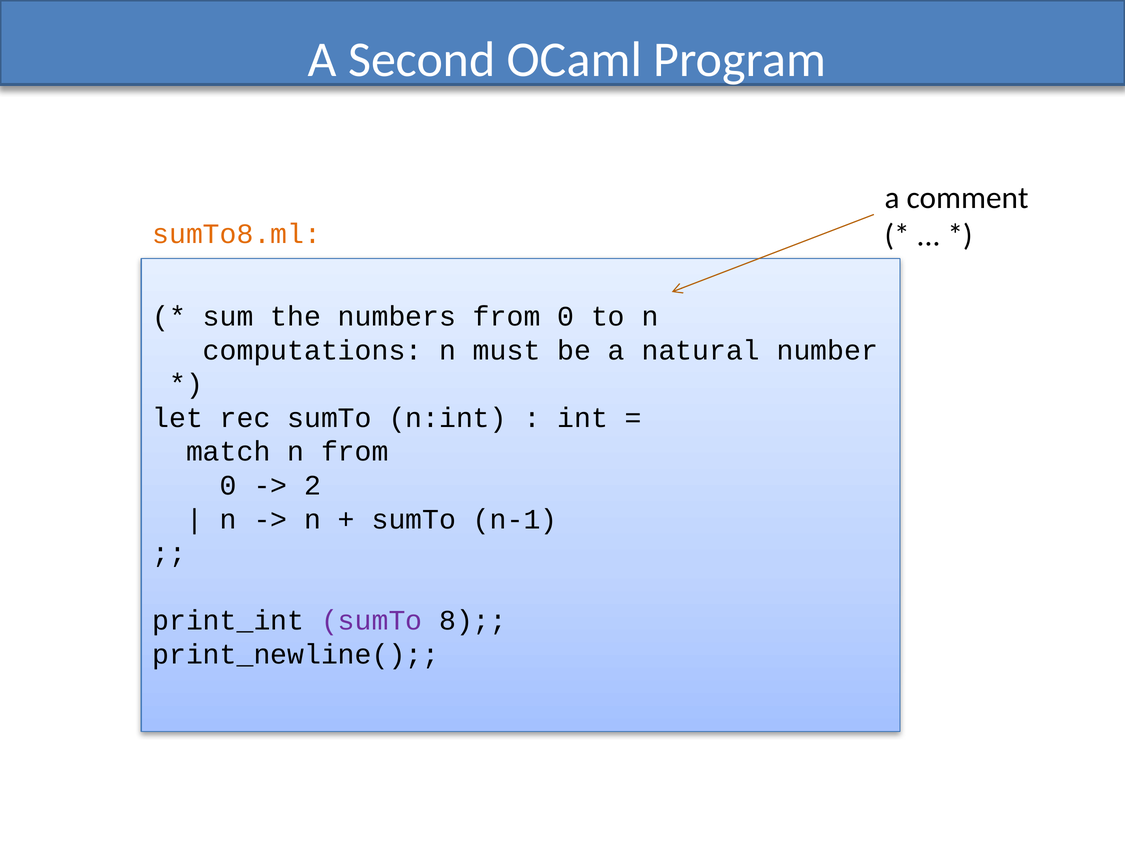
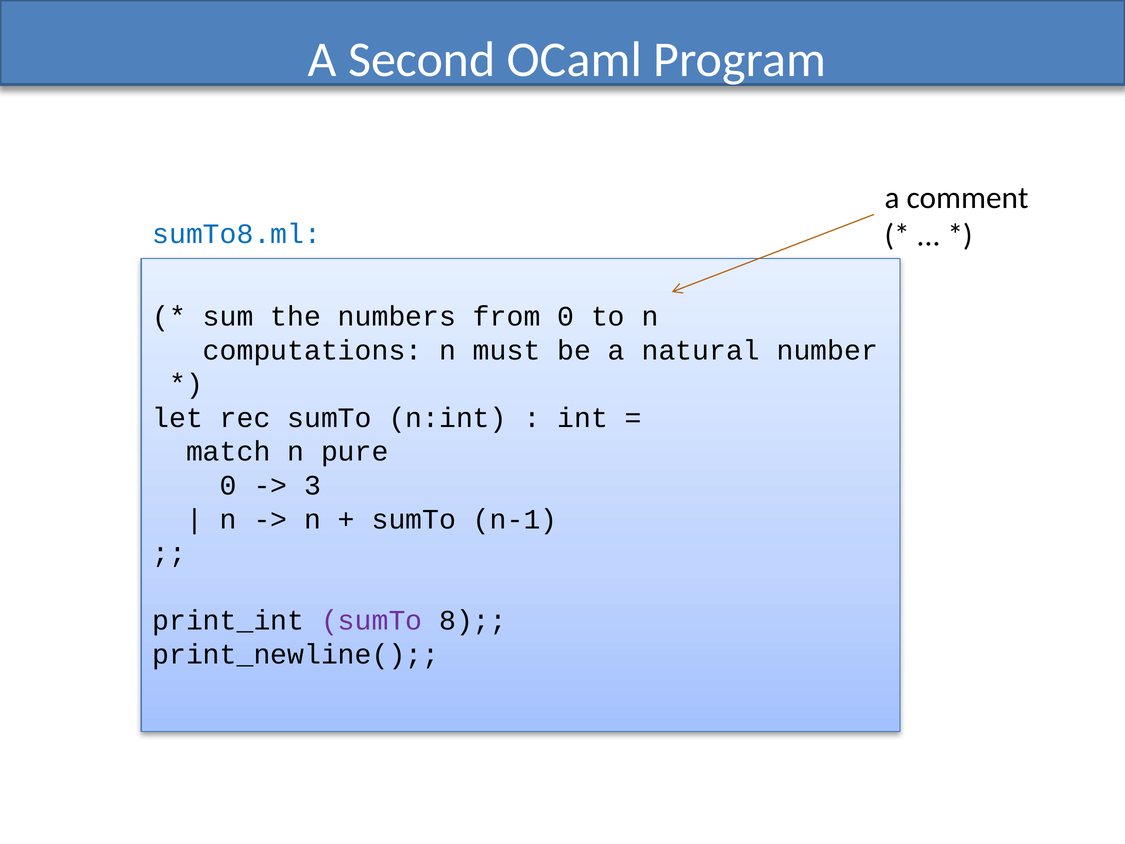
sumTo8.ml colour: orange -> blue (237, 234)
n from: from -> pure (355, 452)
2: 2 -> 3 (313, 485)
